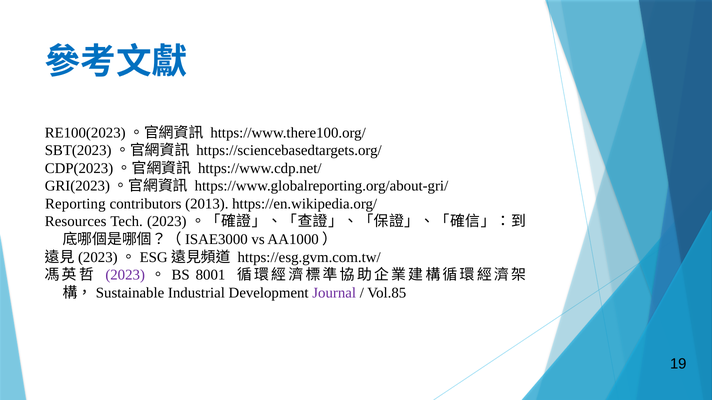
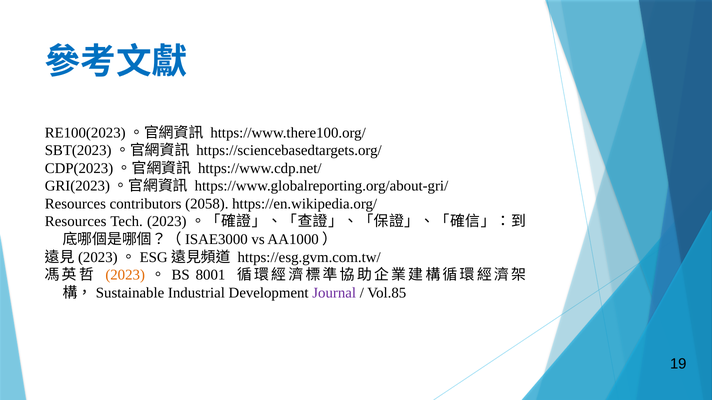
Reporting: Reporting -> Resources (75, 204)
2013: 2013 -> 2058 (207, 204)
2023 colour: purple -> orange (125, 275)
